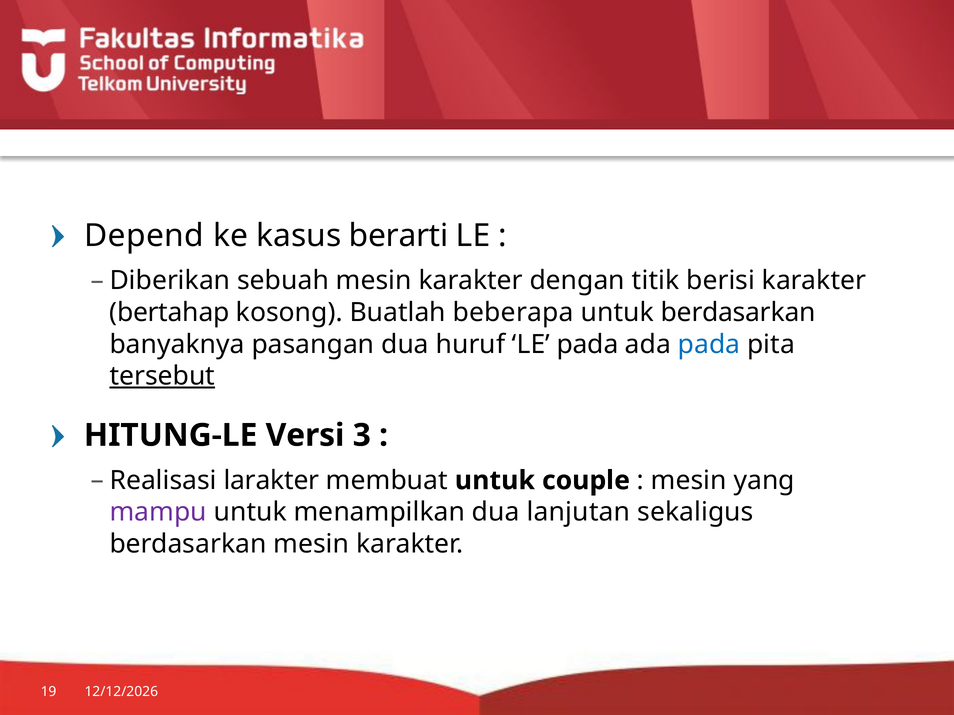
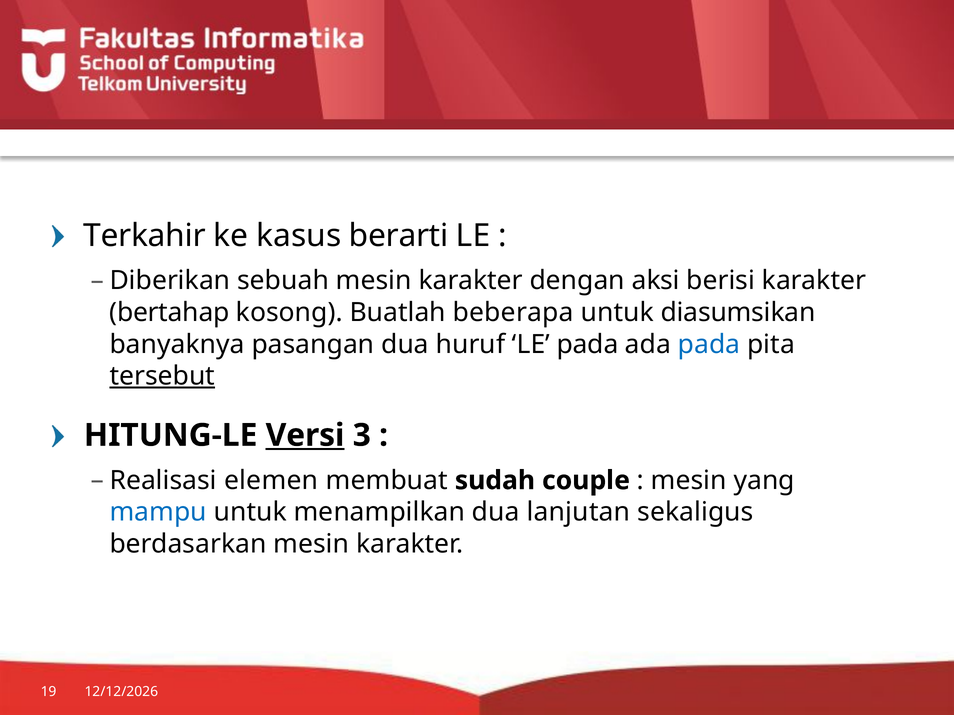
Depend: Depend -> Terkahir (144, 236)
titik: titik -> aksi (656, 281)
untuk berdasarkan: berdasarkan -> diasumsikan (738, 313)
Versi underline: none -> present (305, 436)
larakter: larakter -> elemen (271, 481)
membuat untuk: untuk -> sudah (495, 481)
mampu colour: purple -> blue (158, 513)
